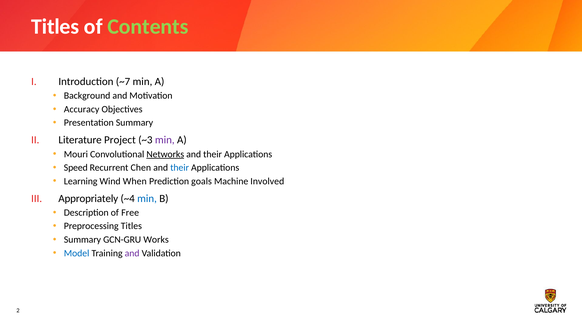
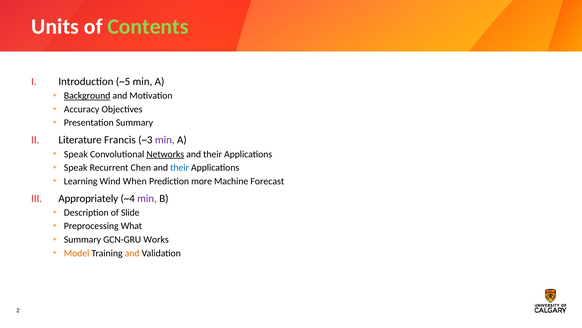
Titles: Titles -> Units (55, 27)
~7: ~7 -> ~5 (123, 81)
Background underline: none -> present (87, 96)
Project: Project -> Francis (120, 140)
Mouri: Mouri -> Speak (76, 154)
Speed: Speed -> Speak (76, 167)
goals: goals -> more (202, 181)
Involved: Involved -> Forecast (267, 181)
min colour: blue -> purple (147, 198)
Free: Free -> Slide (130, 212)
Preprocessing Titles: Titles -> What (131, 226)
Model colour: blue -> orange (77, 253)
and colour: purple -> orange (132, 253)
